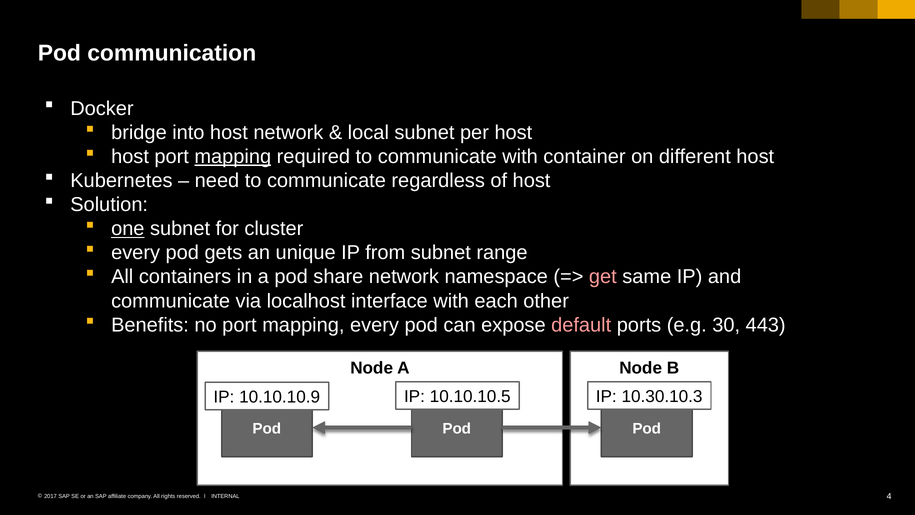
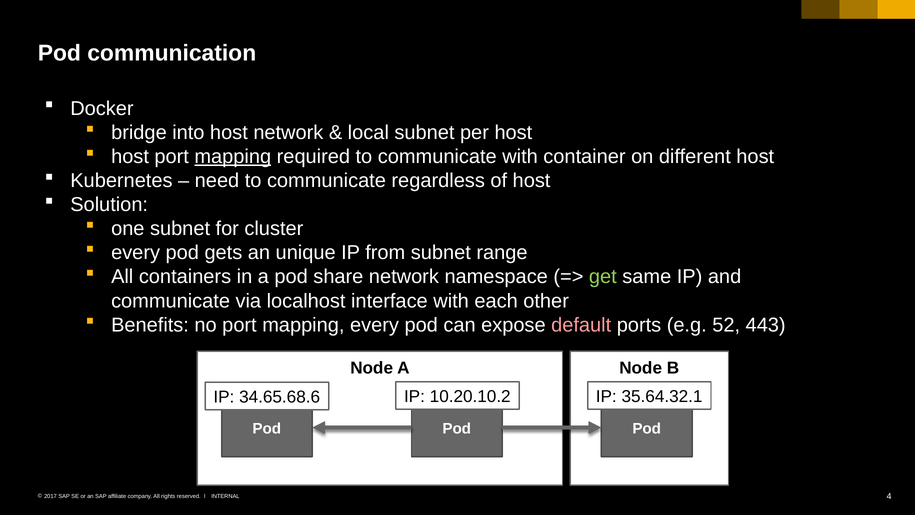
one underline: present -> none (128, 229)
get colour: pink -> light green (603, 277)
30: 30 -> 52 (726, 325)
10.10.10.9: 10.10.10.9 -> 34.65.68.6 (280, 397)
10.10.10.5: 10.10.10.5 -> 10.20.10.2 (470, 396)
10.30.10.3: 10.30.10.3 -> 35.64.32.1 (662, 396)
